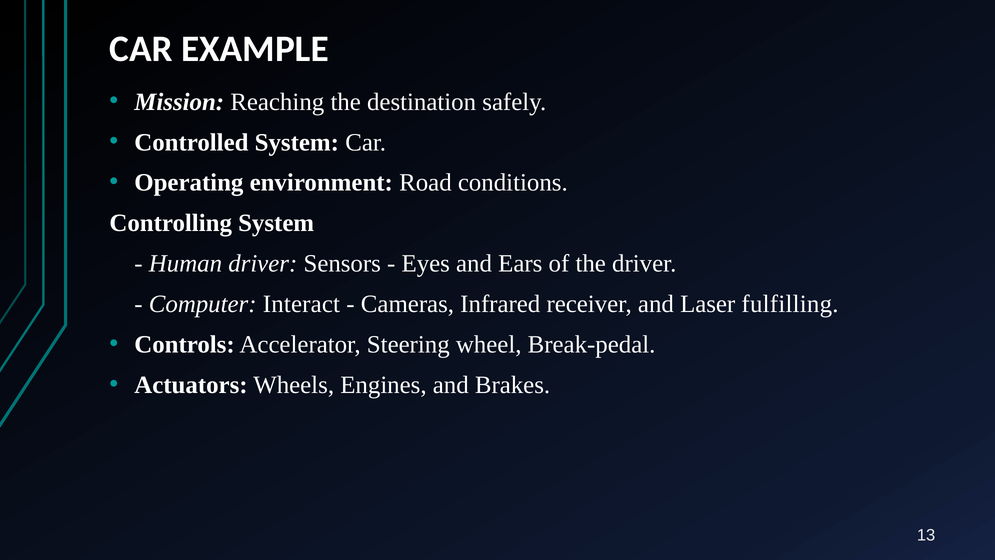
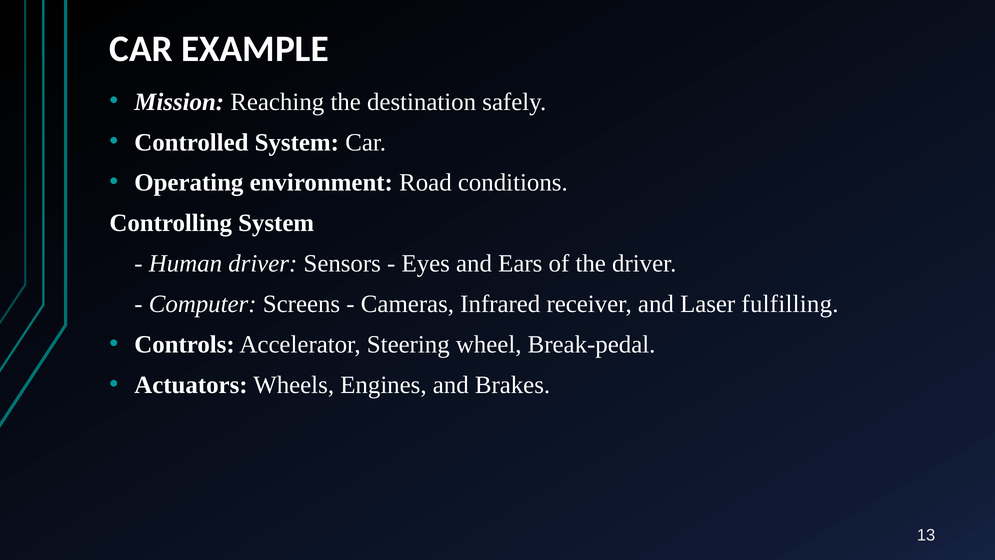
Interact: Interact -> Screens (302, 304)
